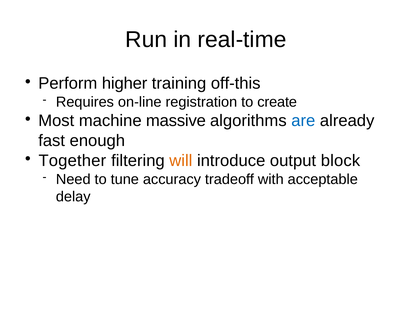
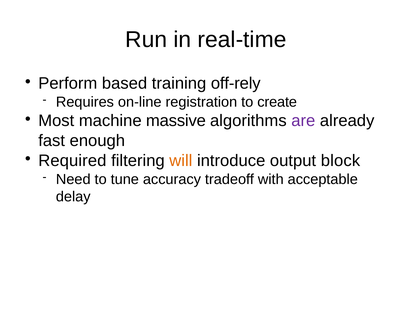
higher: higher -> based (125, 83)
off-this: off-this -> off-rely (236, 83)
are colour: blue -> purple (303, 121)
Together: Together -> Required (72, 161)
